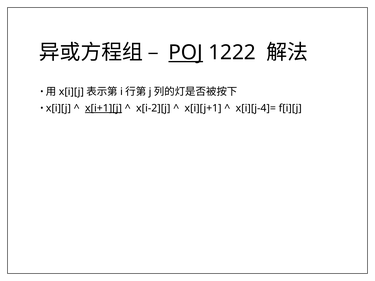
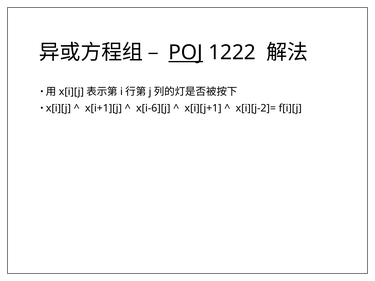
x[i+1][j underline: present -> none (103, 108)
x[i-2][j: x[i-2][j -> x[i-6][j (153, 108)
x[i][j-4]=: x[i][j-4]= -> x[i][j-2]= (256, 108)
